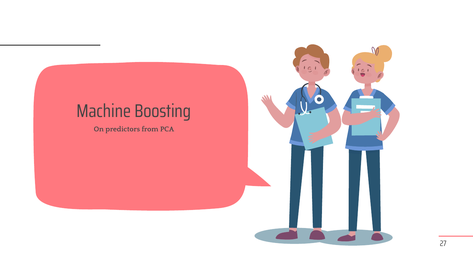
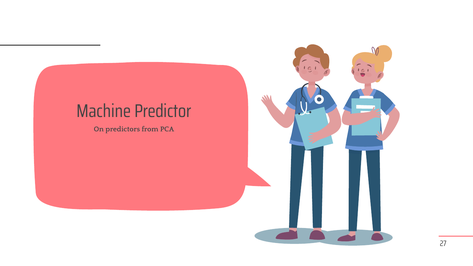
Boosting: Boosting -> Predictor (163, 111)
